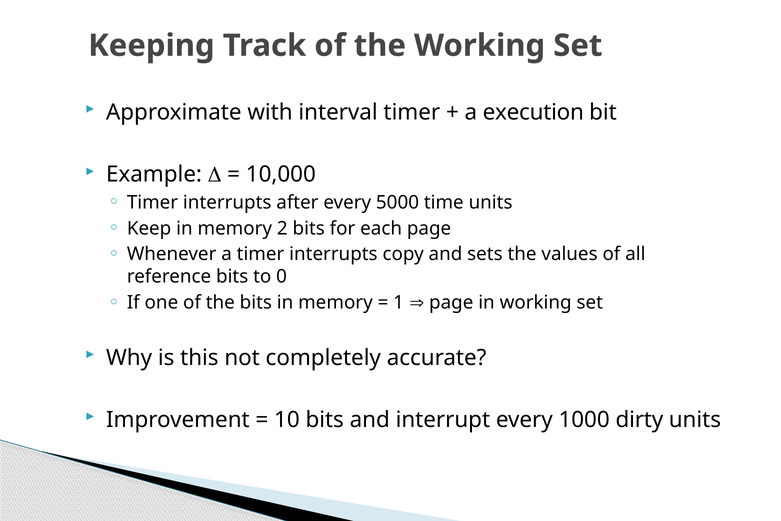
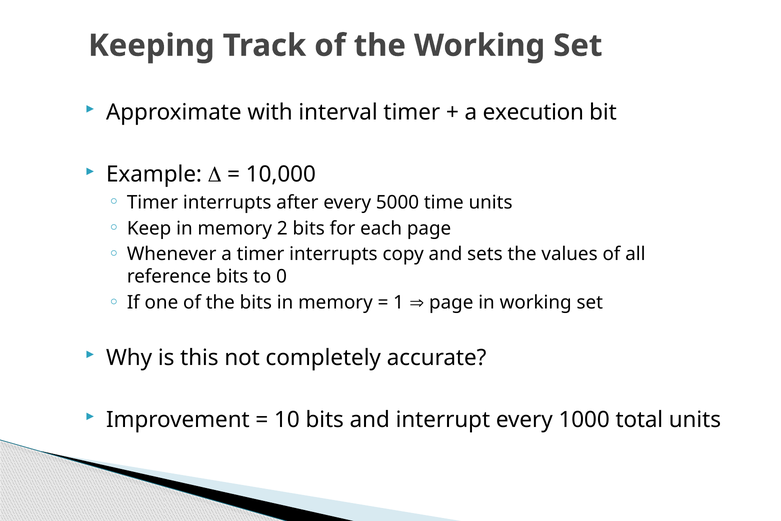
dirty: dirty -> total (639, 420)
